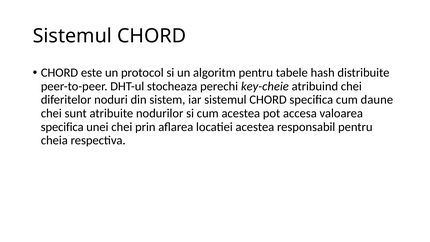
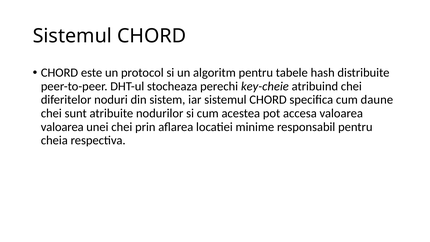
specifica: specifica -> valoarea (62, 127)
locatiei acestea: acestea -> minime (255, 127)
